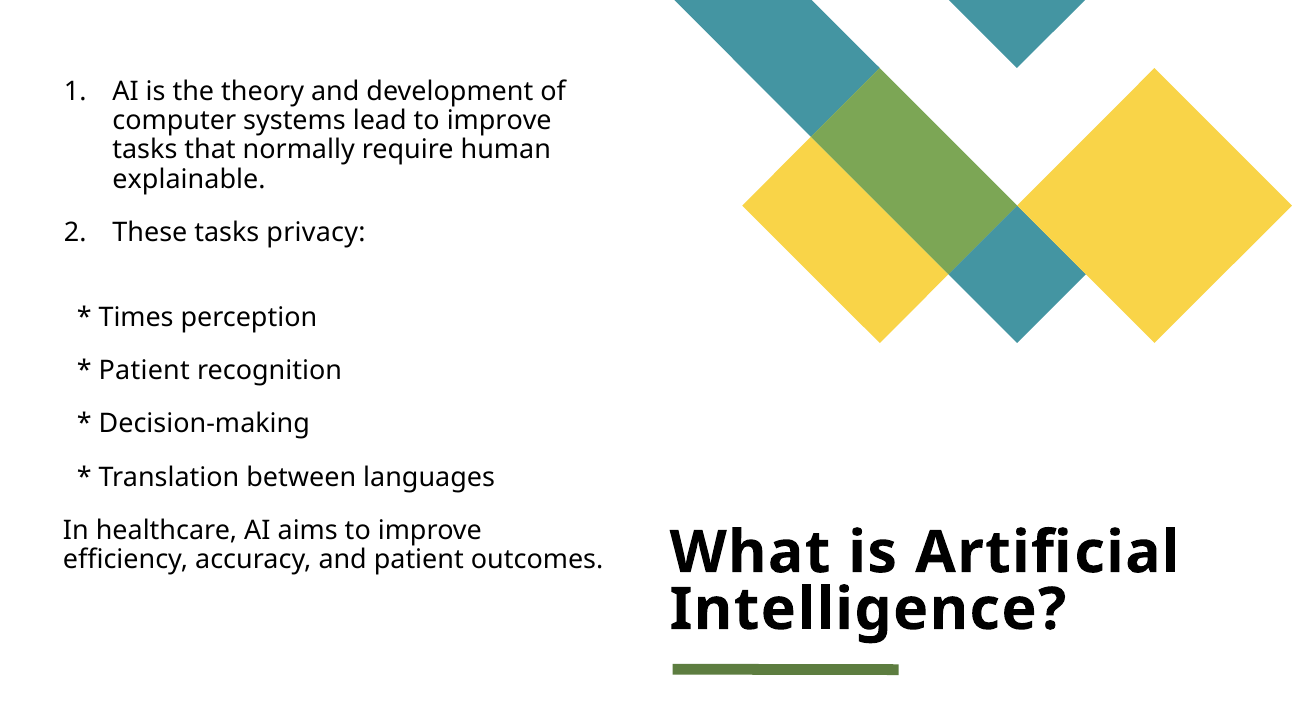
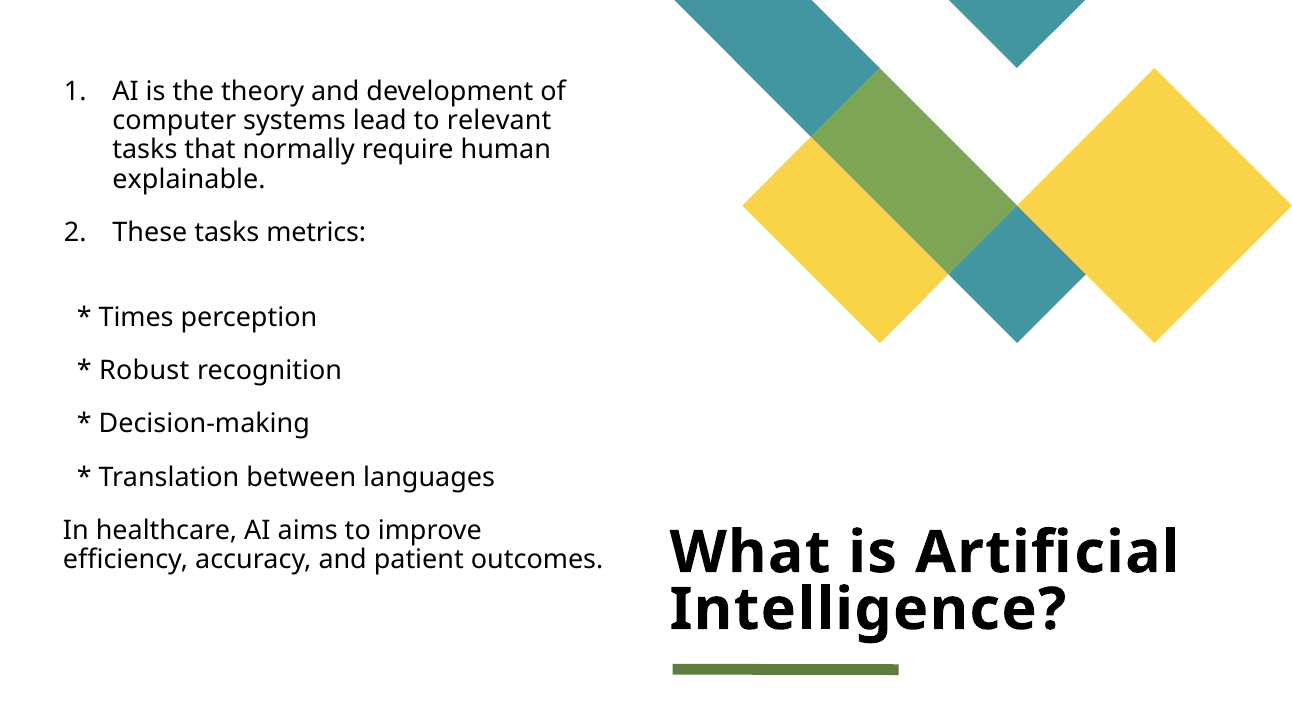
improve: improve -> relevant (499, 121)
privacy: privacy -> metrics (316, 232)
Patient: Patient -> Robust (144, 370)
